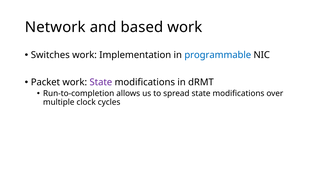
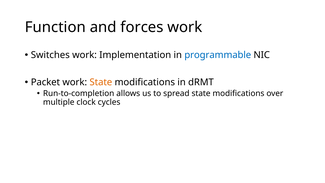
Network: Network -> Function (55, 27)
based: based -> forces (142, 27)
State colour: purple -> orange (101, 82)
